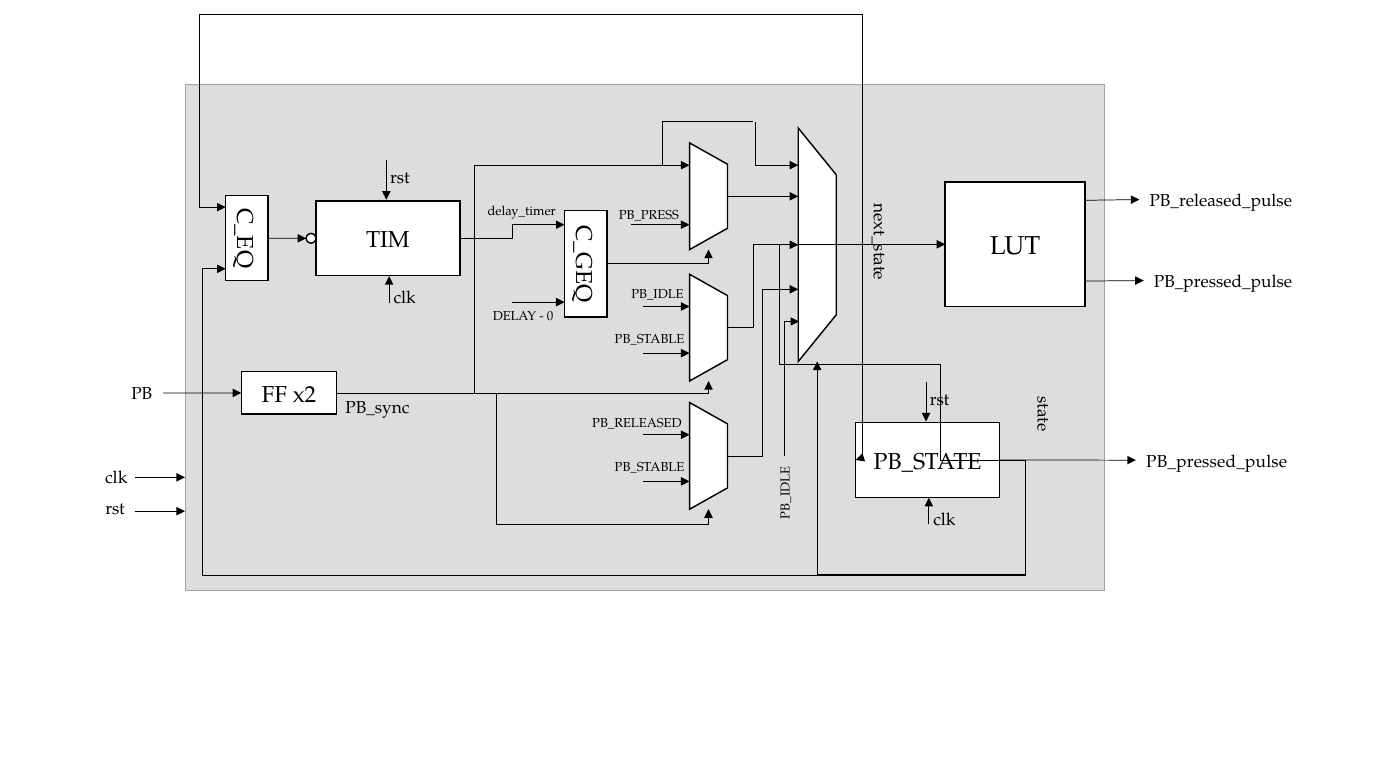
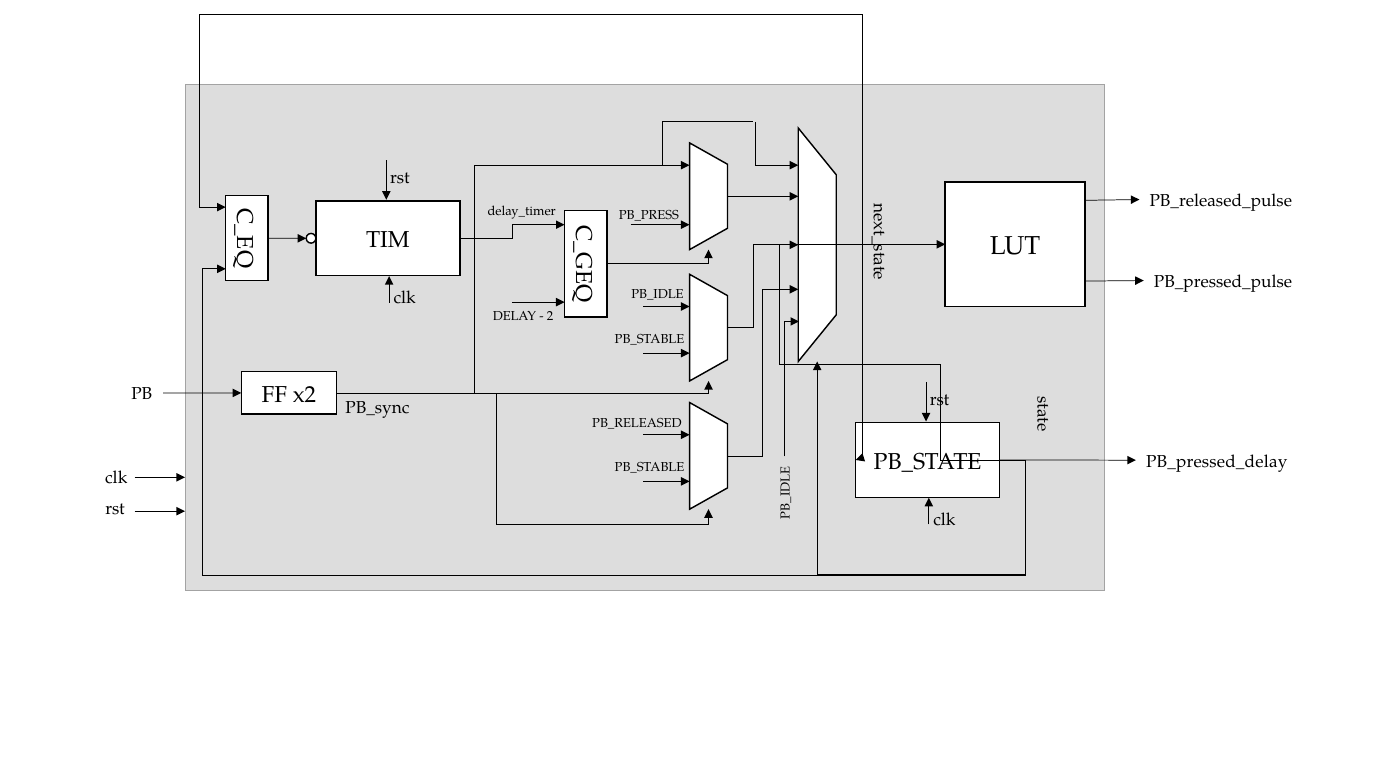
0: 0 -> 2 (550, 316)
PB_pressed_pulse: PB_pressed_pulse -> PB_pressed_delay (1217, 461)
